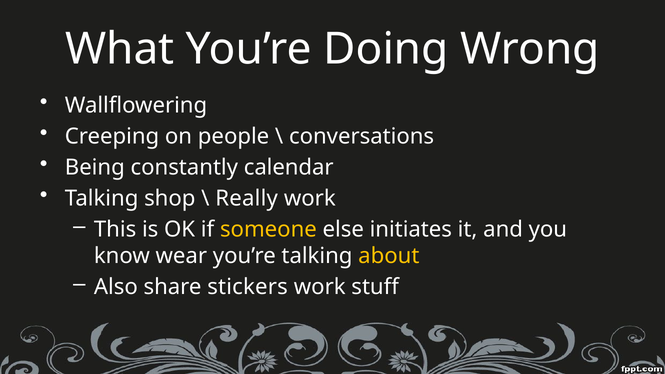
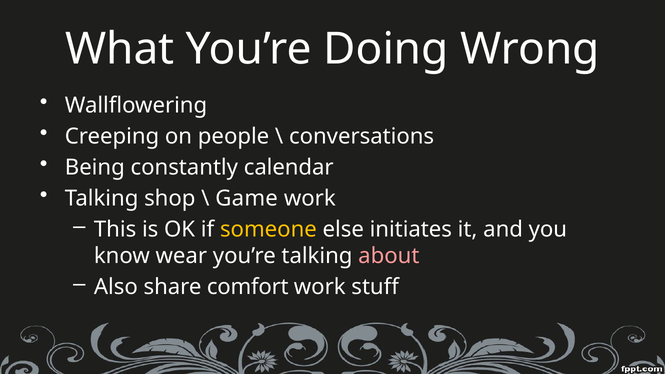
Really: Really -> Game (247, 199)
about colour: yellow -> pink (389, 256)
stickers: stickers -> comfort (248, 287)
